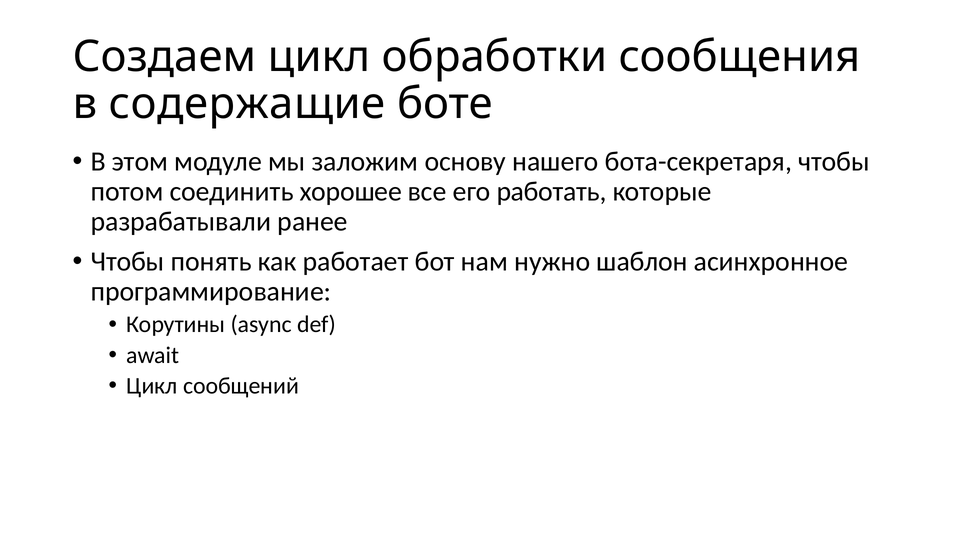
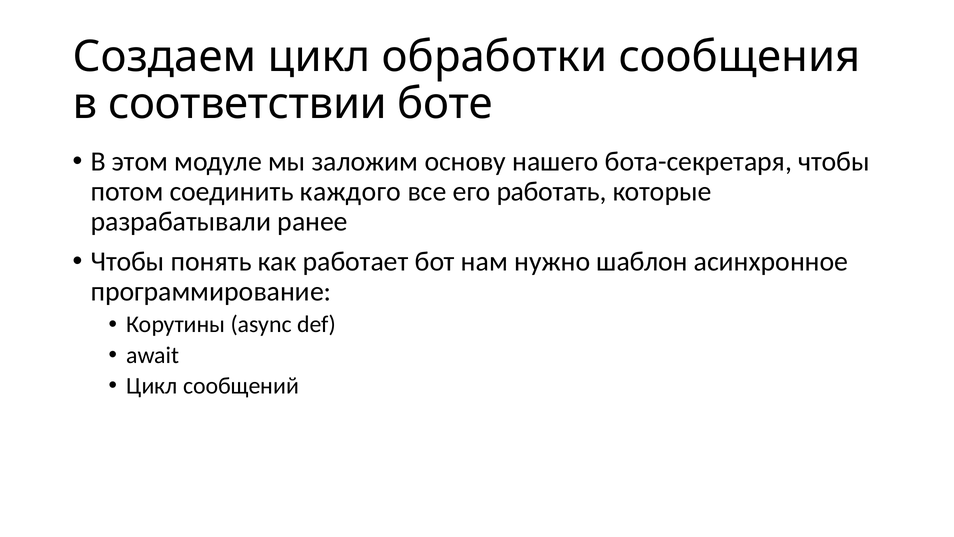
содержащие: содержащие -> соответствии (247, 104)
хорошее: хорошее -> каждого (351, 191)
